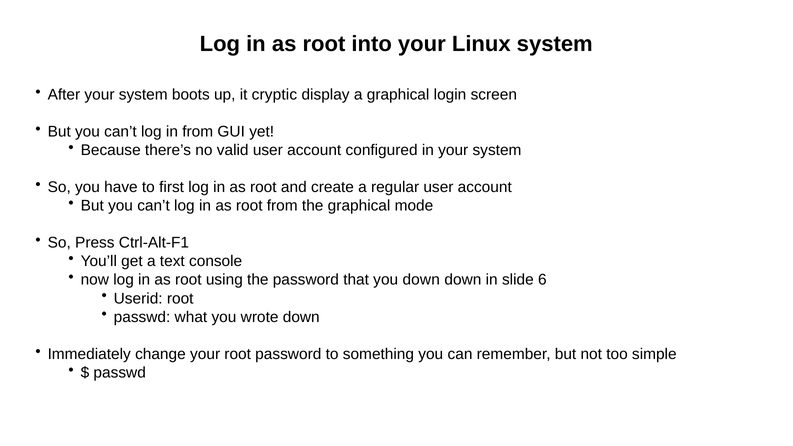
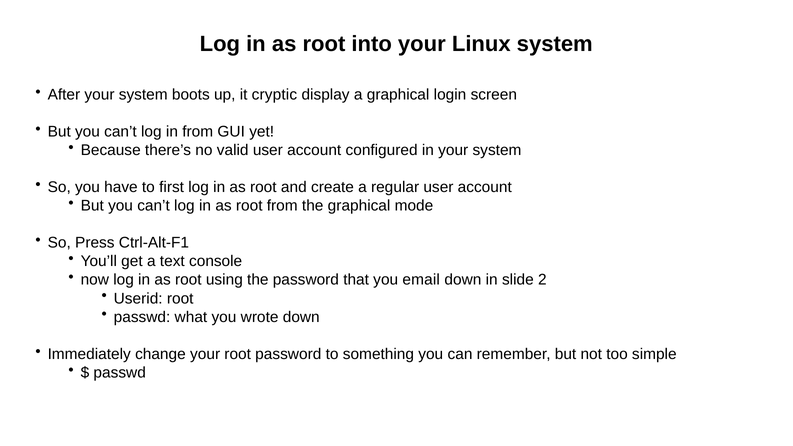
you down: down -> email (421, 280)
6: 6 -> 2 (542, 280)
